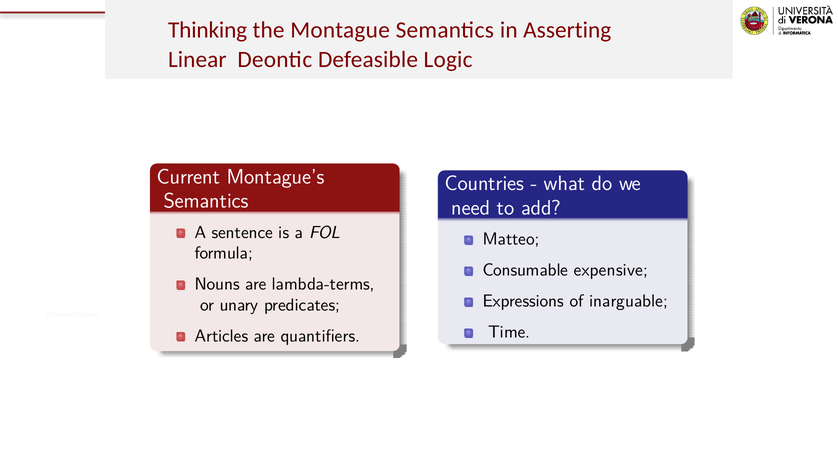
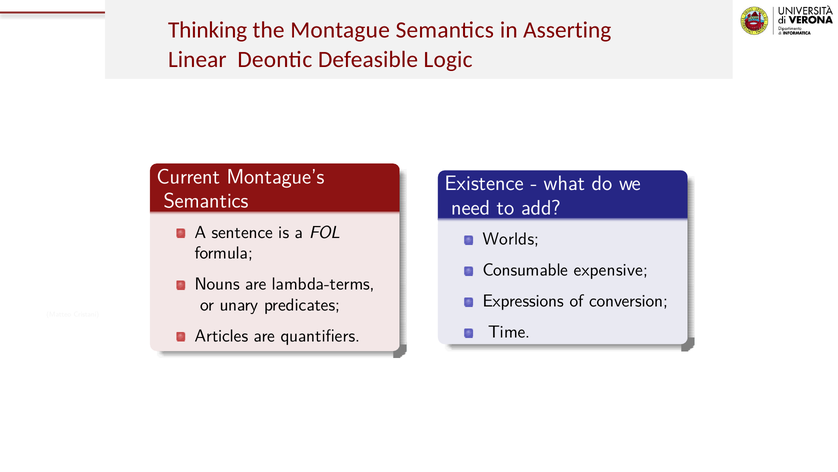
Countries: Countries -> Existence (484, 183)
Matteo: Matteo -> Worlds (511, 239)
inarguable: inarguable -> conversion (629, 301)
